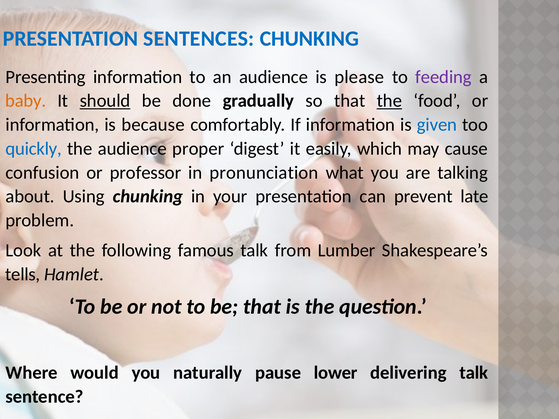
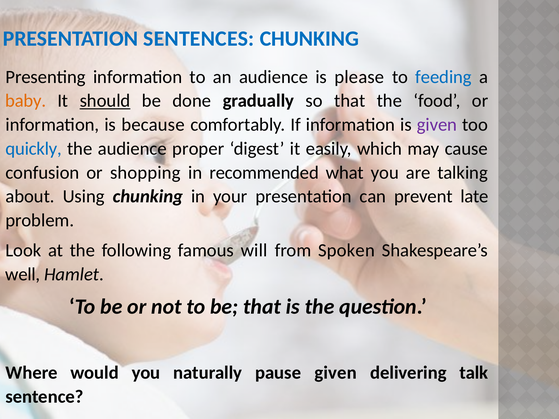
feeding colour: purple -> blue (444, 77)
the underline: present -> none (389, 101)
given colour: blue -> purple (437, 125)
professor: professor -> shopping (145, 173)
pronunciation: pronunciation -> recommended (264, 173)
famous talk: talk -> will (254, 251)
Lumber: Lumber -> Spoken (346, 251)
tells: tells -> well (23, 275)
pause lower: lower -> given (336, 373)
